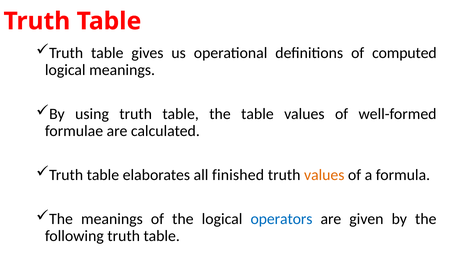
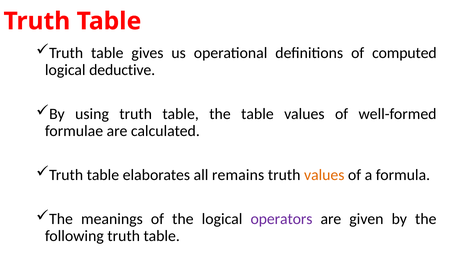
logical meanings: meanings -> deductive (122, 70)
finished: finished -> remains (238, 175)
operators colour: blue -> purple (281, 219)
